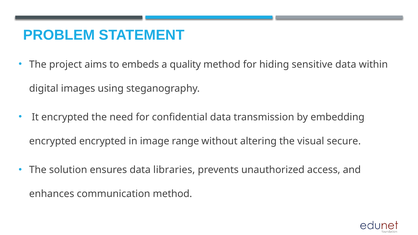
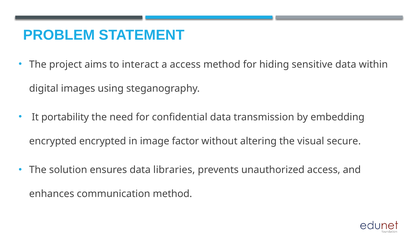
embeds: embeds -> interact (140, 64)
a quality: quality -> access (185, 64)
It encrypted: encrypted -> portability (65, 117)
range: range -> factor (185, 141)
